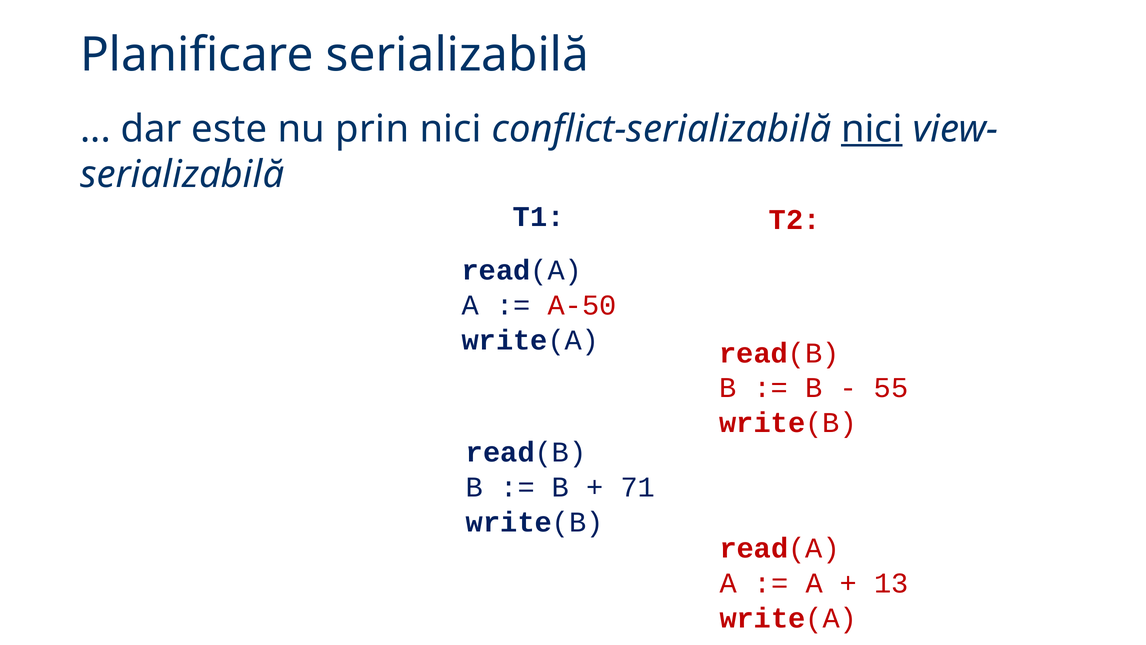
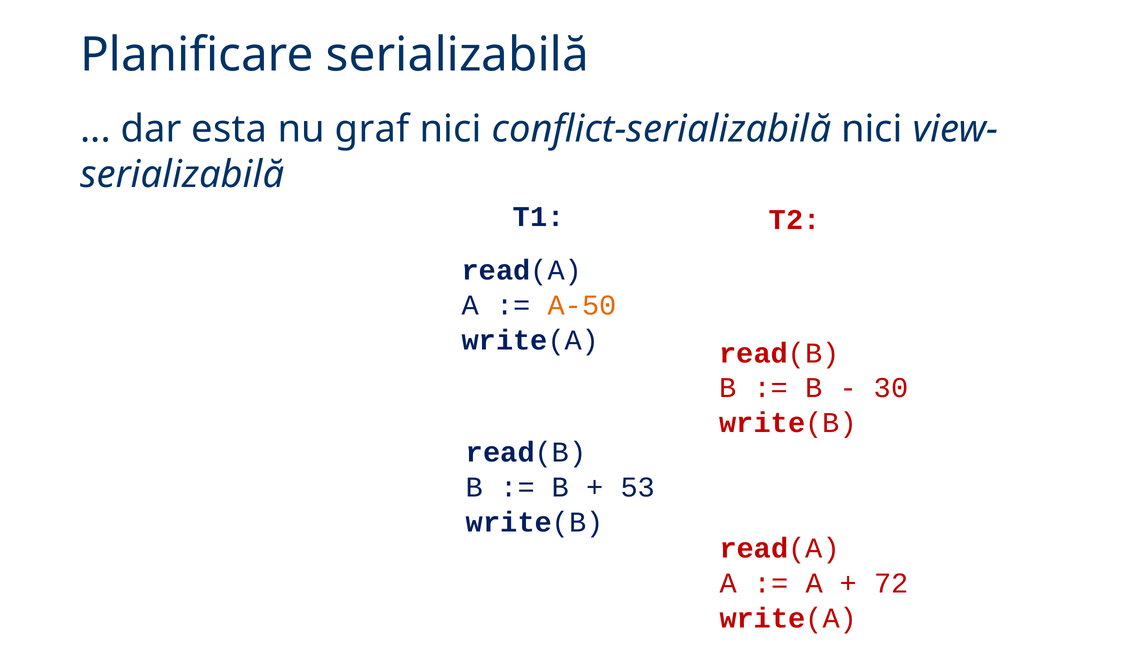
este: este -> esta (229, 129)
prin: prin -> graf (372, 129)
nici underline: present -> none (872, 129)
A-50 colour: red -> orange (582, 305)
55: 55 -> 30 (891, 388)
71: 71 -> 53 (638, 487)
13: 13 -> 72 (891, 583)
